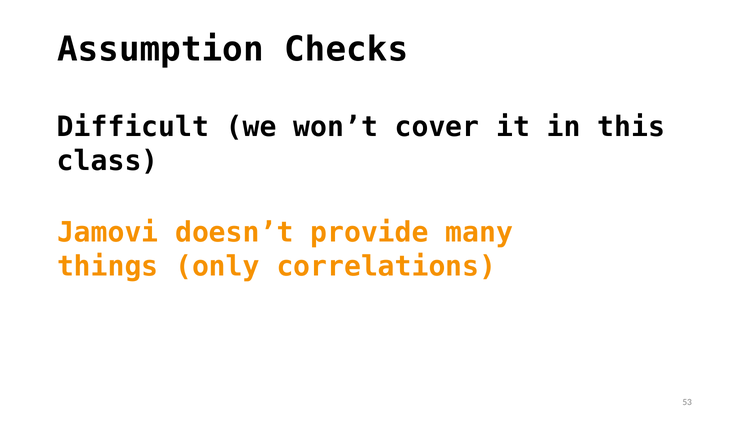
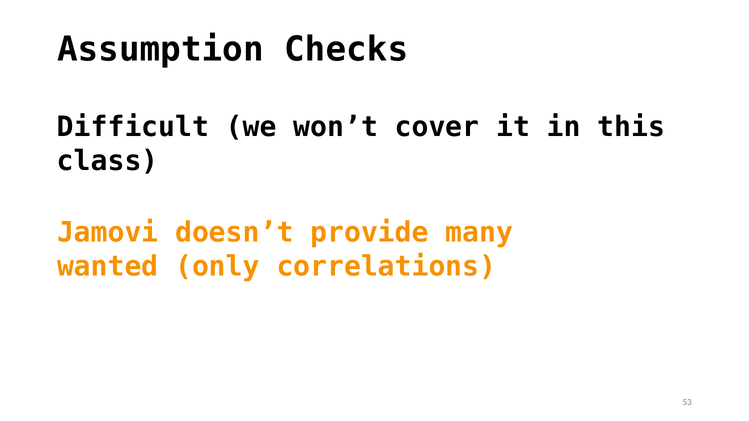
things: things -> wanted (108, 266)
